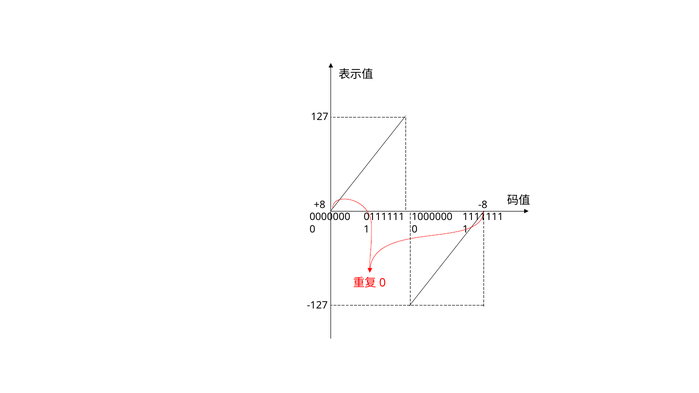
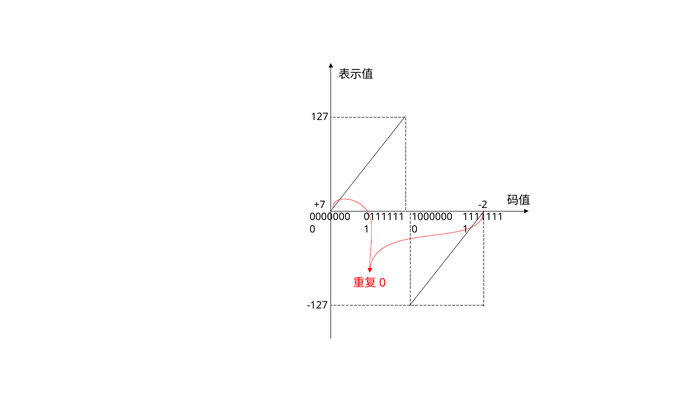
+8: +8 -> +7 (320, 205)
-8: -8 -> -2 (483, 205)
